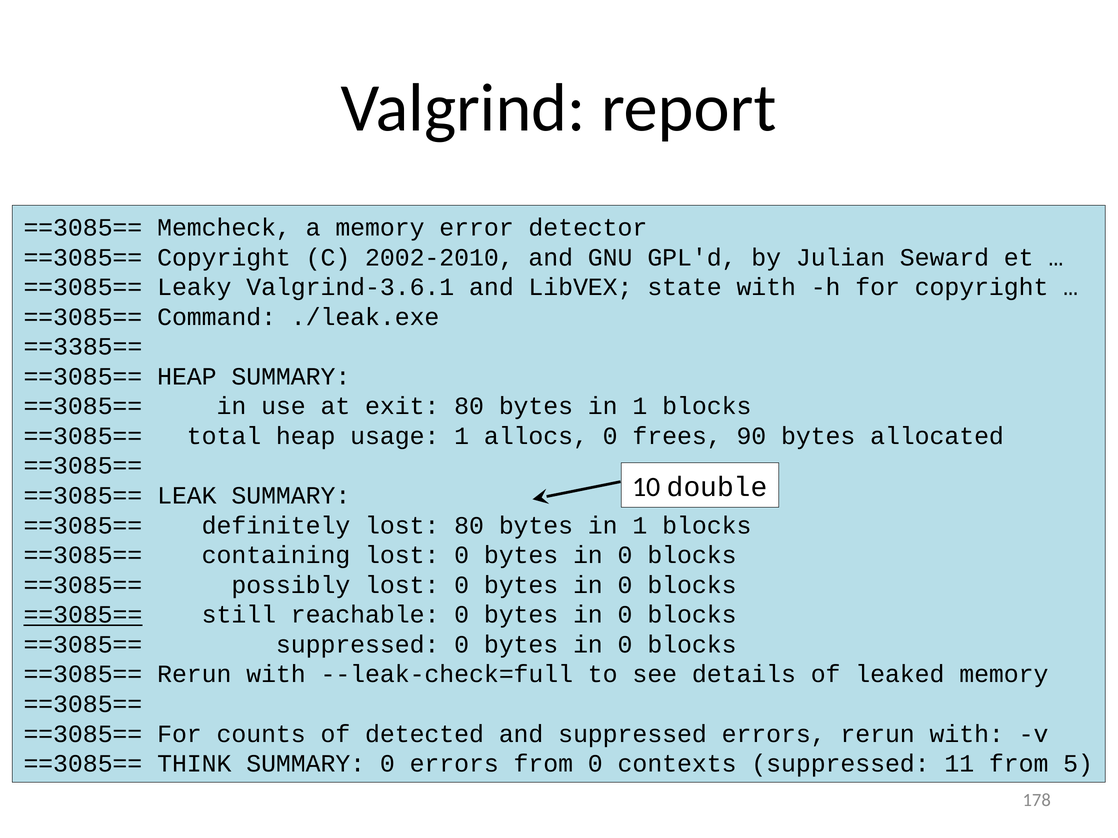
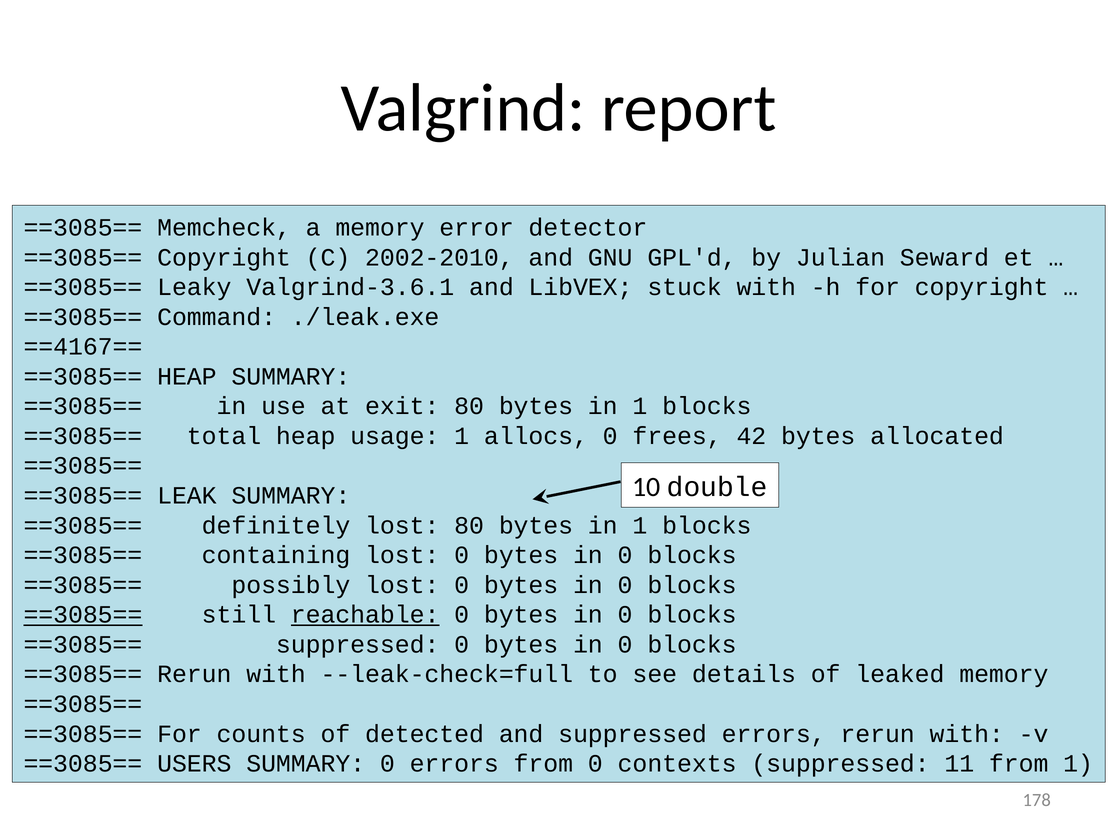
state: state -> stuck (685, 287)
==3385==: ==3385== -> ==4167== (83, 347)
90: 90 -> 42 (751, 436)
reachable underline: none -> present (365, 615)
THINK: THINK -> USERS (194, 764)
from 5: 5 -> 1 (1078, 764)
